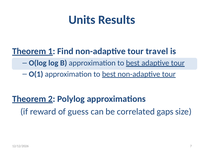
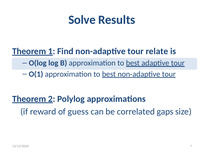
Units: Units -> Solve (82, 20)
travel: travel -> relate (157, 51)
